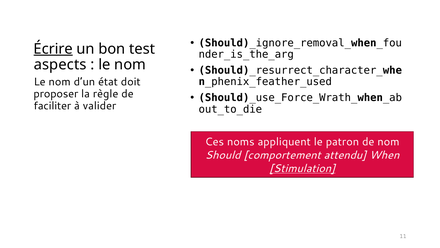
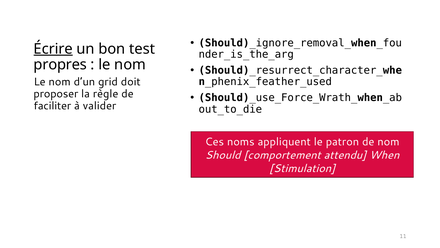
aspects: aspects -> propres (60, 65)
état: état -> grid (108, 82)
Stimulation underline: present -> none (302, 168)
